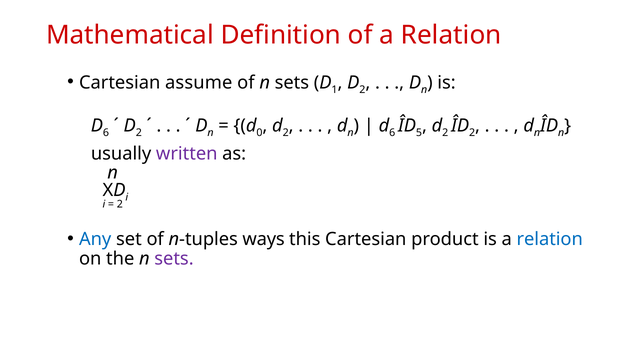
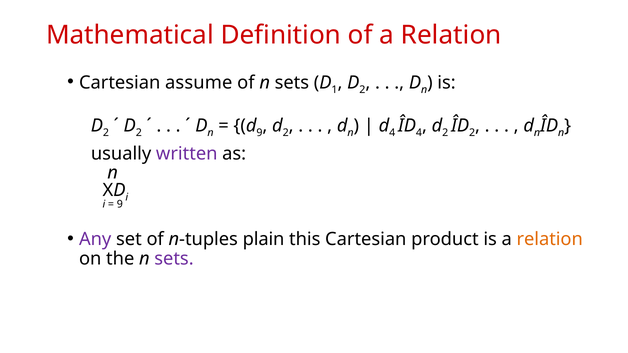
6: 6 -> 2 (106, 133)
0: 0 -> 9 (259, 133)
6: 6 -> 4 (392, 133)
5: 5 -> 4 (419, 133)
2: 2 -> 9 (120, 204)
Any colour: blue -> purple (95, 239)
ways: ways -> plain (264, 239)
relation colour: blue -> orange (550, 239)
